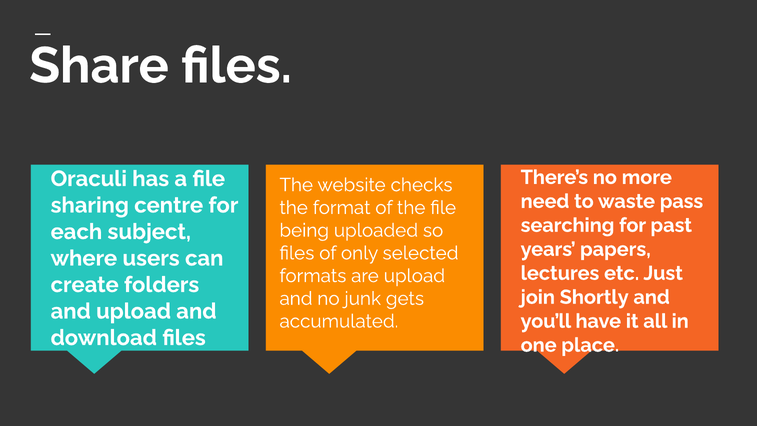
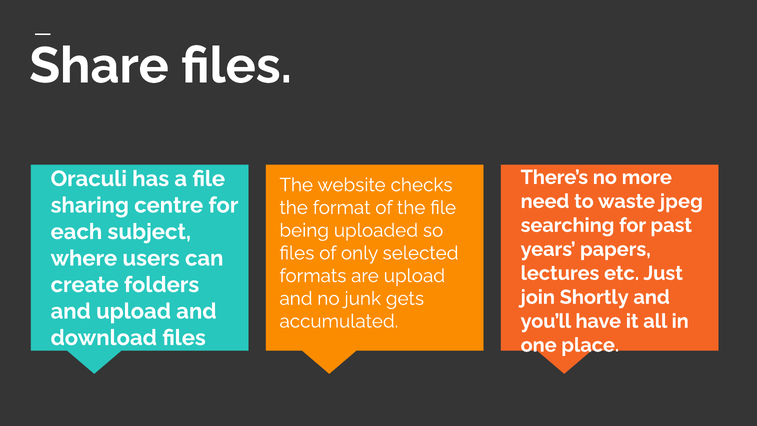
pass: pass -> jpeg (681, 201)
